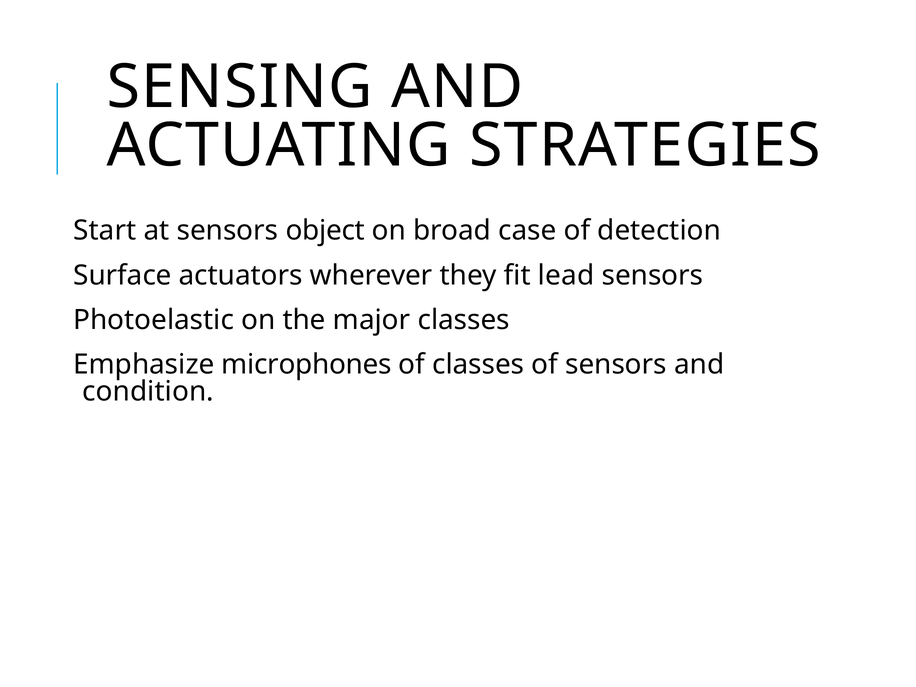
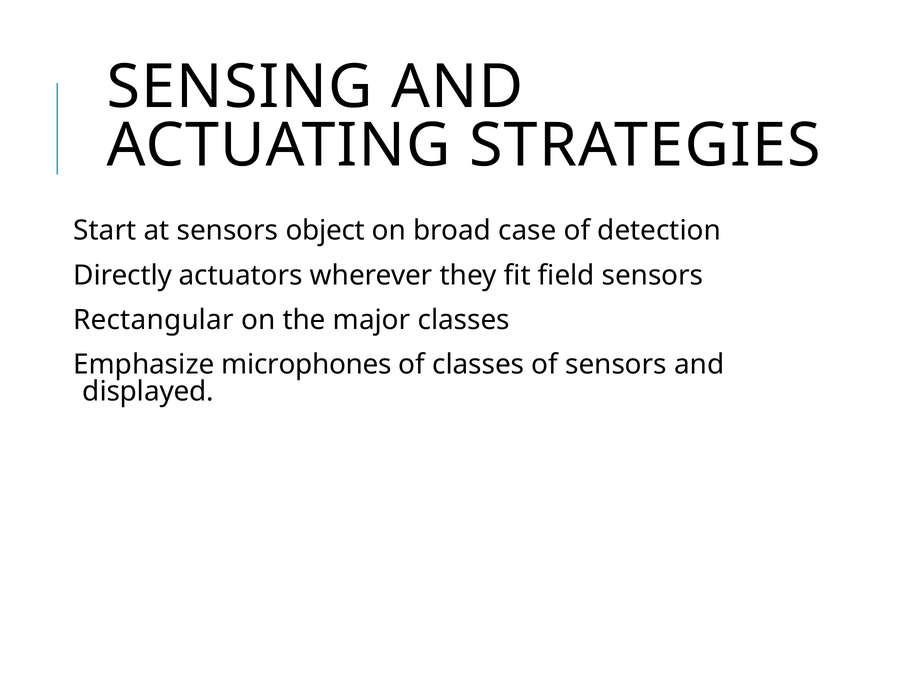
Surface: Surface -> Directly (123, 275)
lead: lead -> field (566, 275)
Photoelastic: Photoelastic -> Rectangular (154, 320)
condition: condition -> displayed (148, 391)
